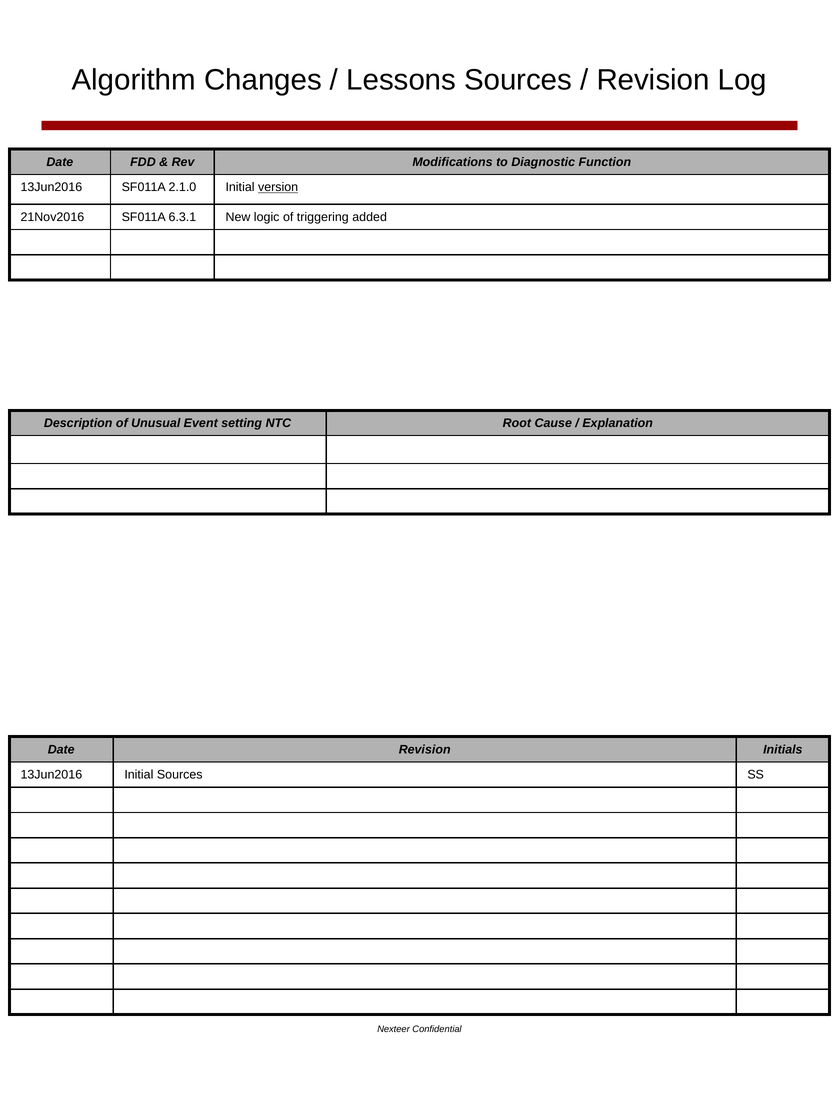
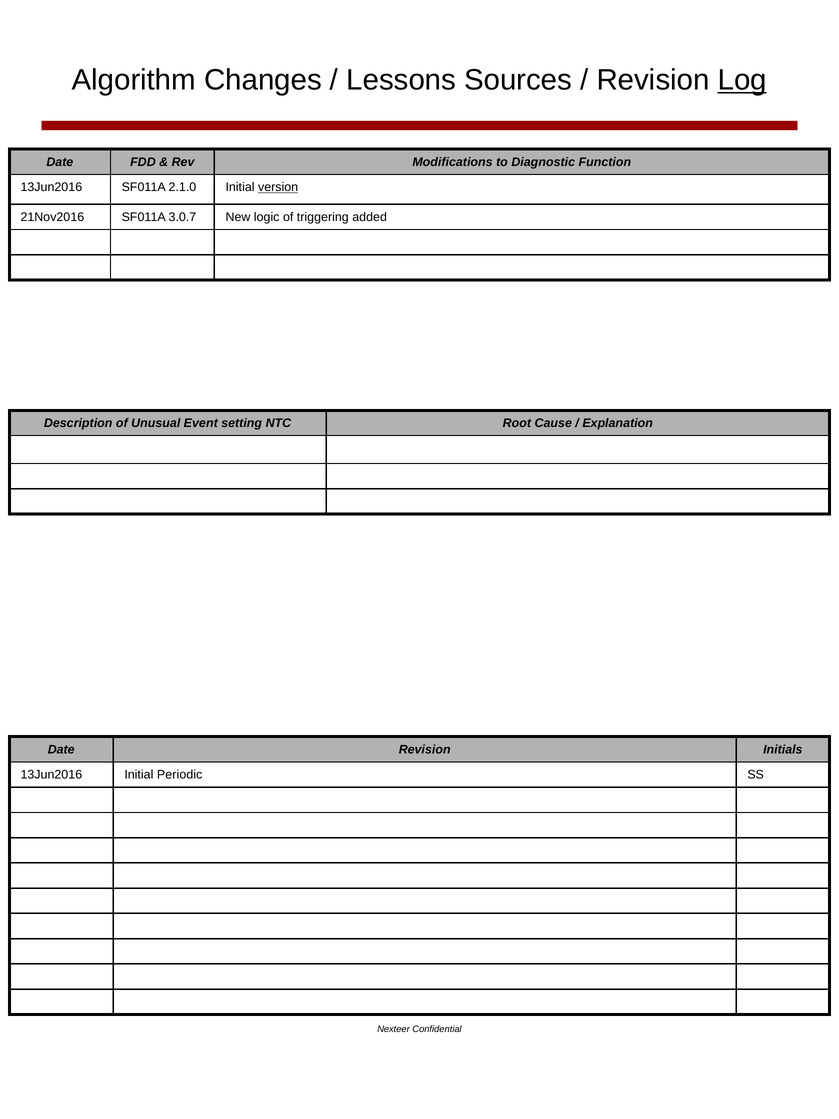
Log underline: none -> present (742, 80)
6.3.1: 6.3.1 -> 3.0.7 (182, 217)
Initial Sources: Sources -> Periodic (180, 775)
